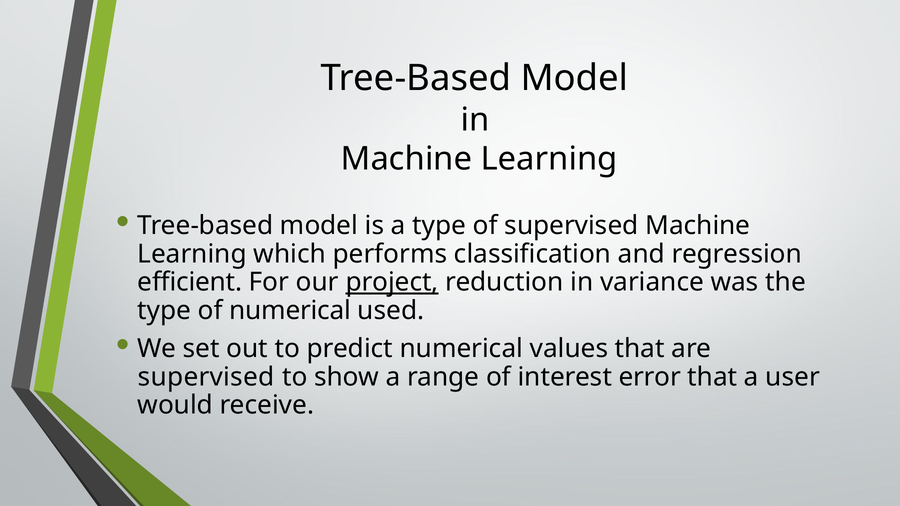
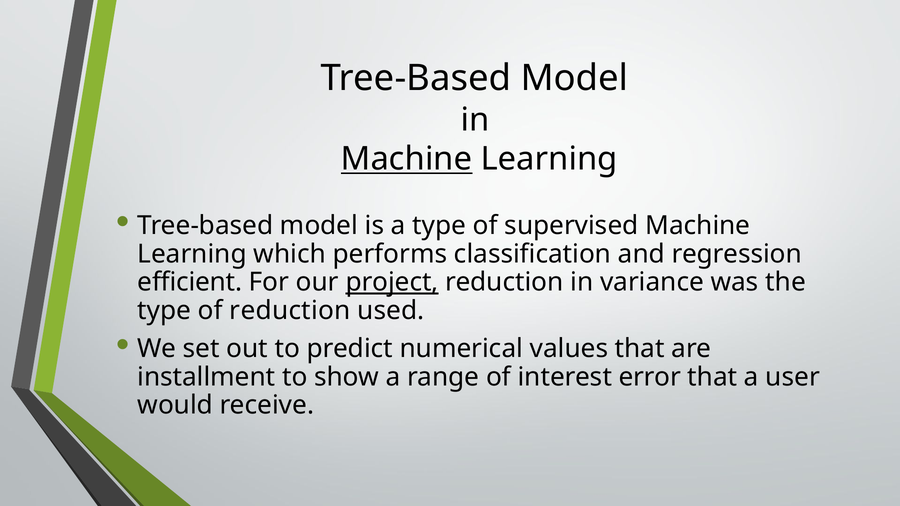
Machine underline: none -> present (407, 159)
of numerical: numerical -> reduction (290, 311)
supervised: supervised -> installment (206, 377)
